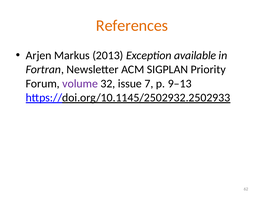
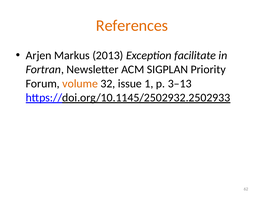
available: available -> facilitate (195, 55)
volume colour: purple -> orange (80, 84)
7: 7 -> 1 (149, 84)
9‒13: 9‒13 -> 3‒13 (180, 84)
